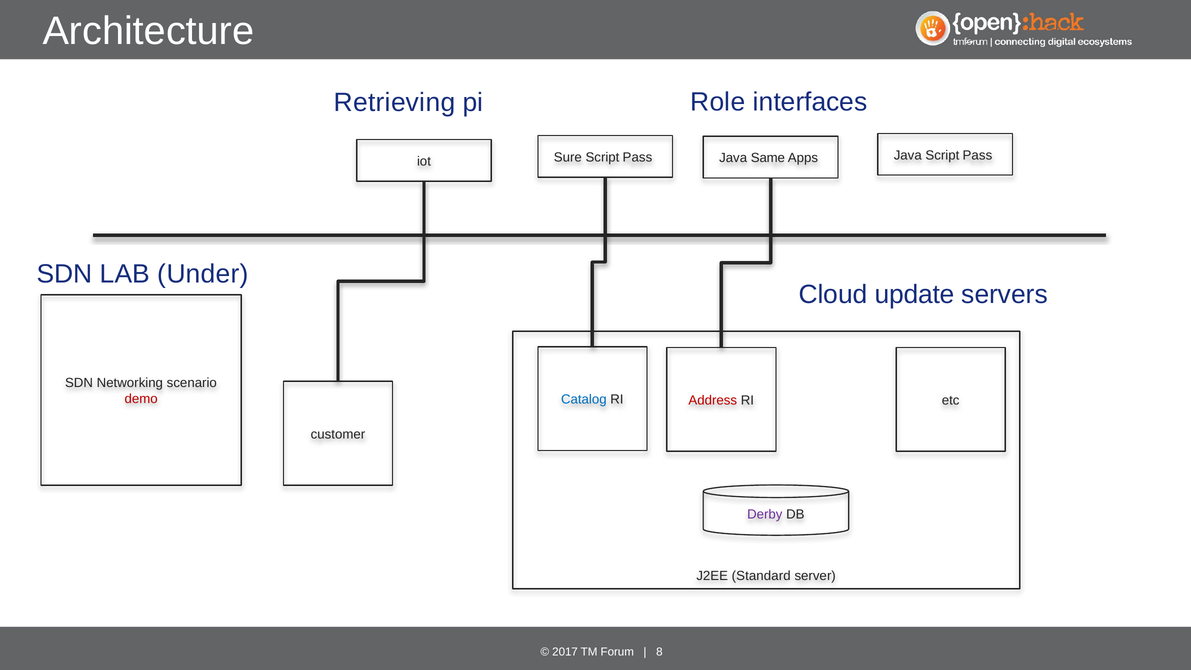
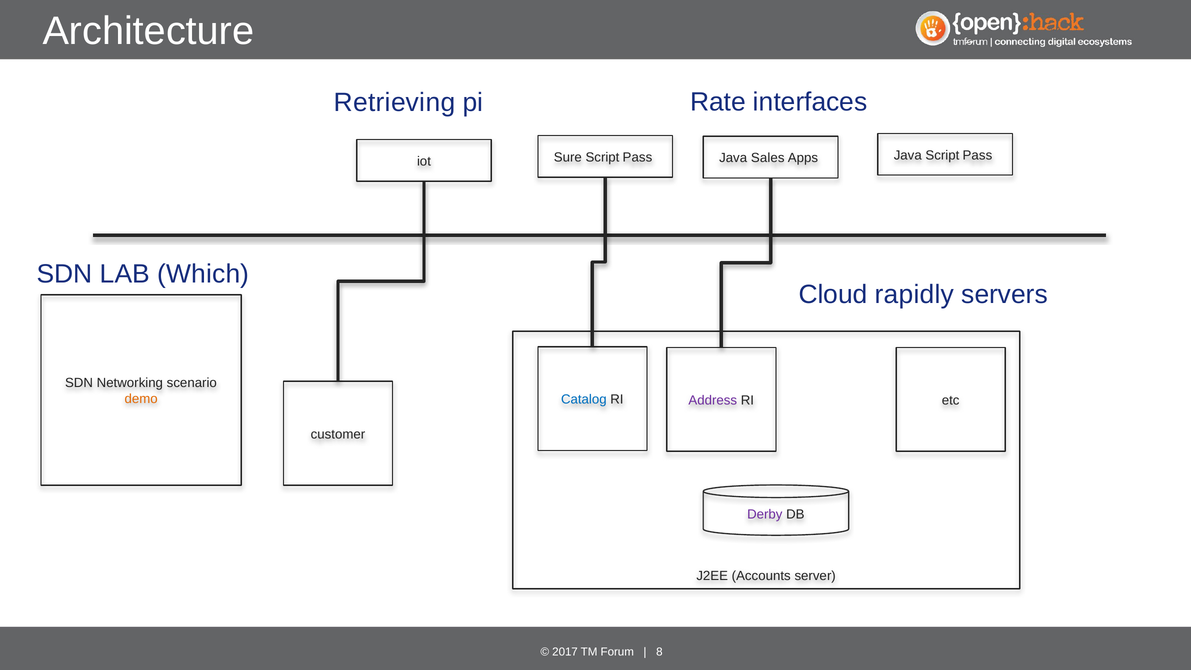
Role: Role -> Rate (718, 102)
Same: Same -> Sales (768, 158)
Under: Under -> Which (203, 274)
update: update -> rapidly (914, 295)
demo colour: red -> orange (141, 399)
Address colour: red -> purple (713, 400)
Standard: Standard -> Accounts (761, 576)
